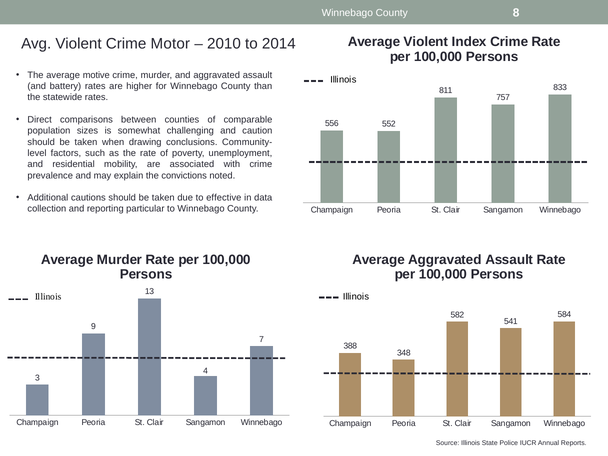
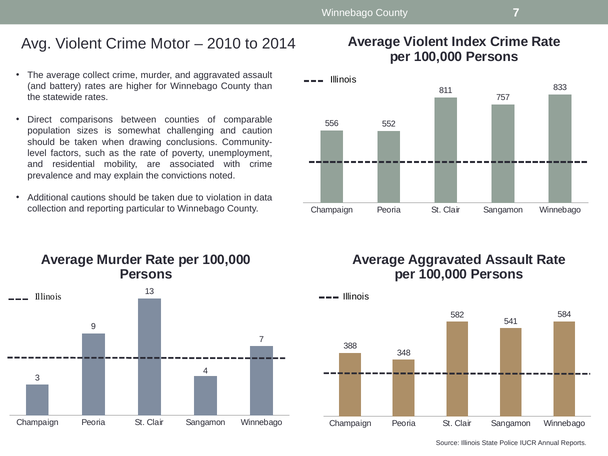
County 8: 8 -> 7 (516, 13)
motive: motive -> collect (96, 75)
effective: effective -> violation (224, 198)
